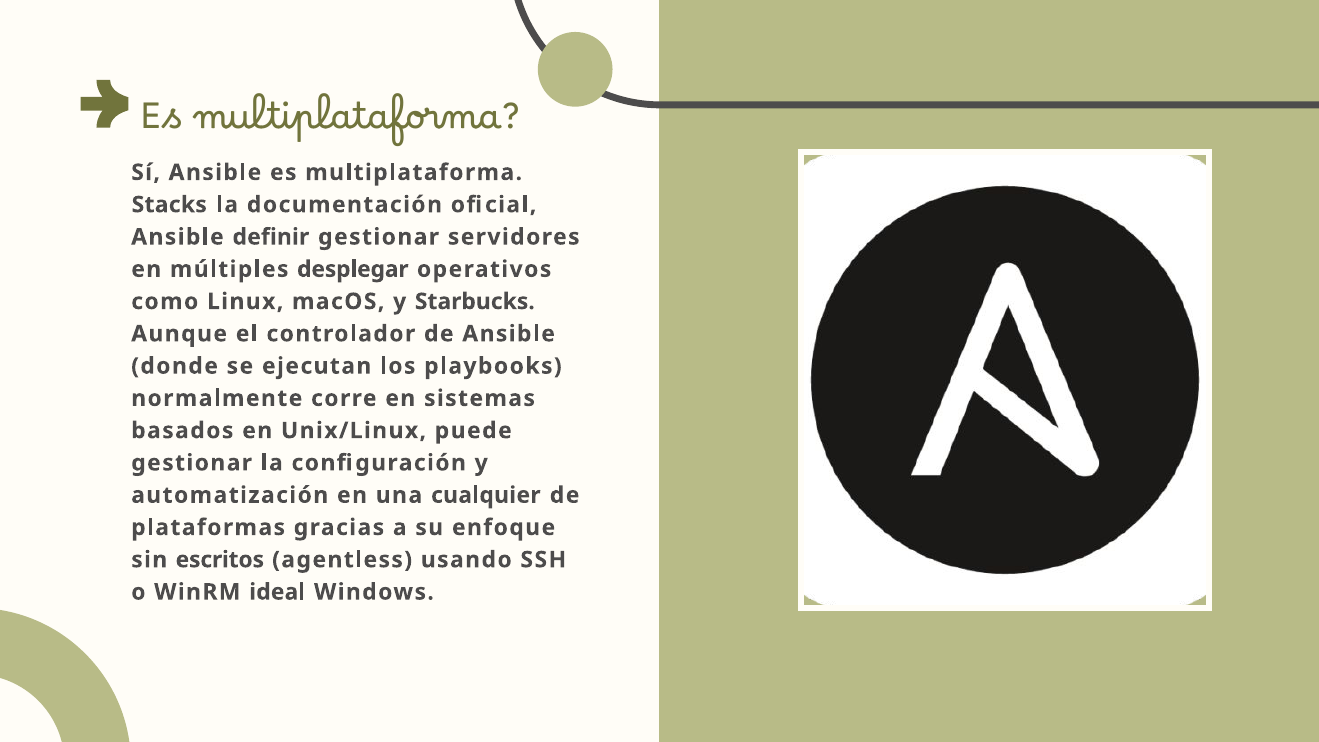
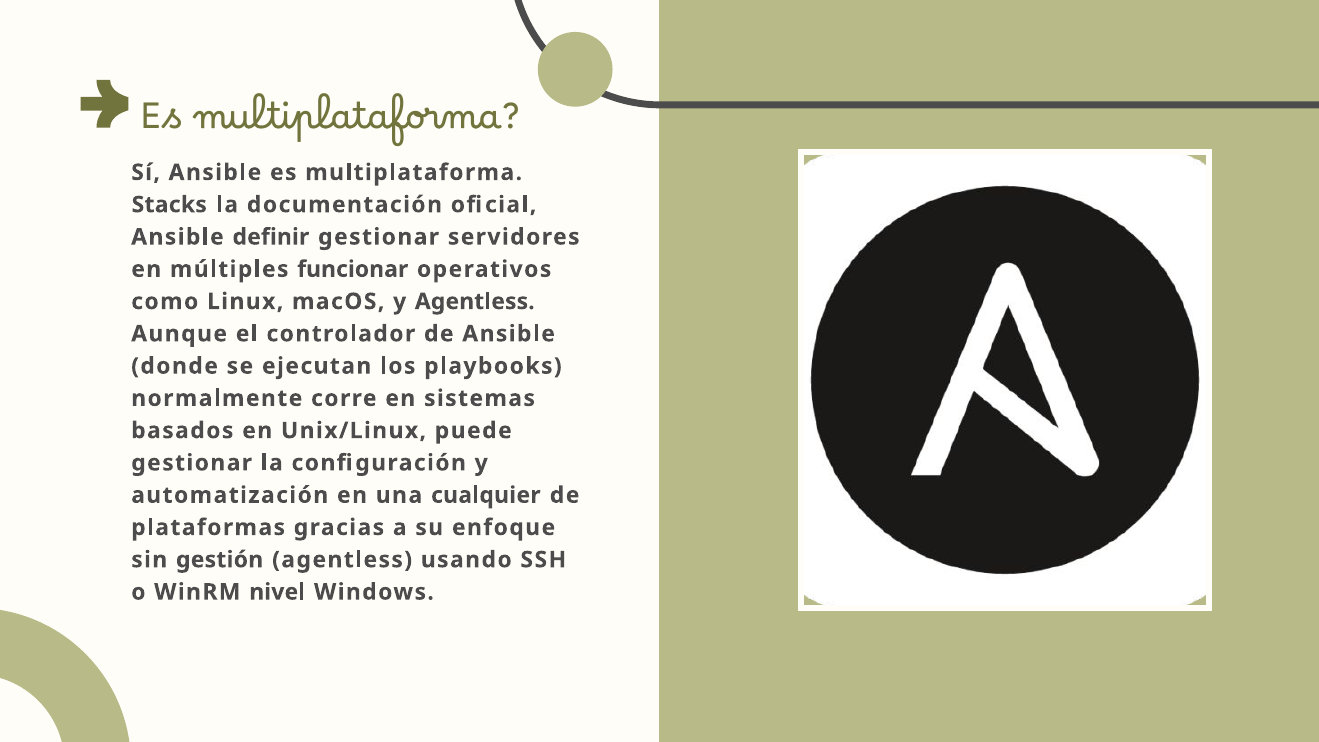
desplegar: desplegar -> funcionar (353, 269)
y Starbucks: Starbucks -> Agentless (475, 301)
escritos: escritos -> gestión (220, 560)
ideal: ideal -> nivel (277, 592)
